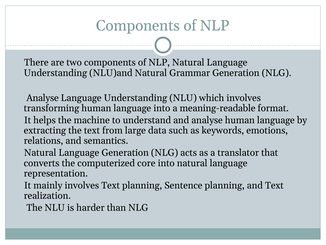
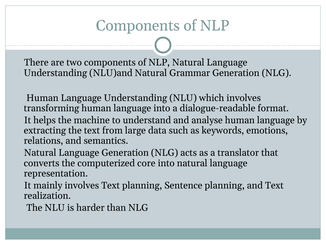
Analyse: Analyse -> Human (42, 98)
meaning-readable: meaning-readable -> dialogue-readable (218, 108)
